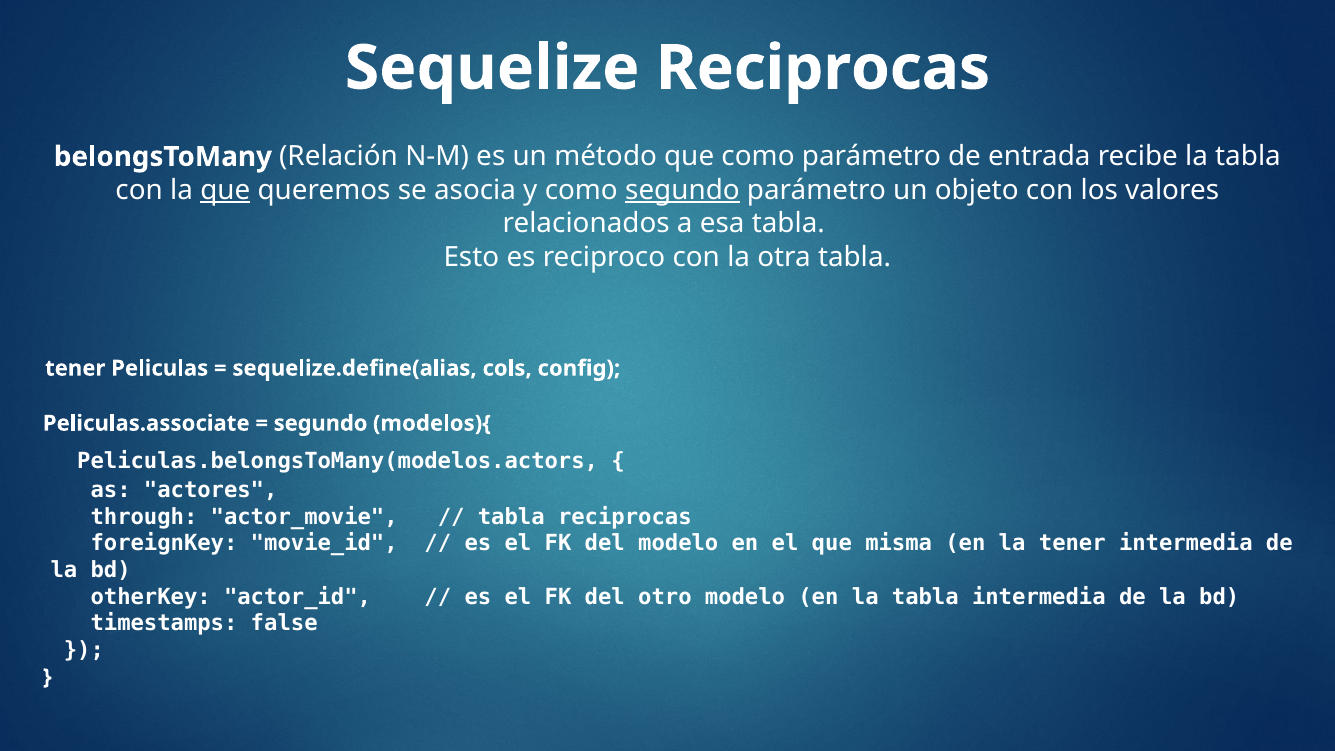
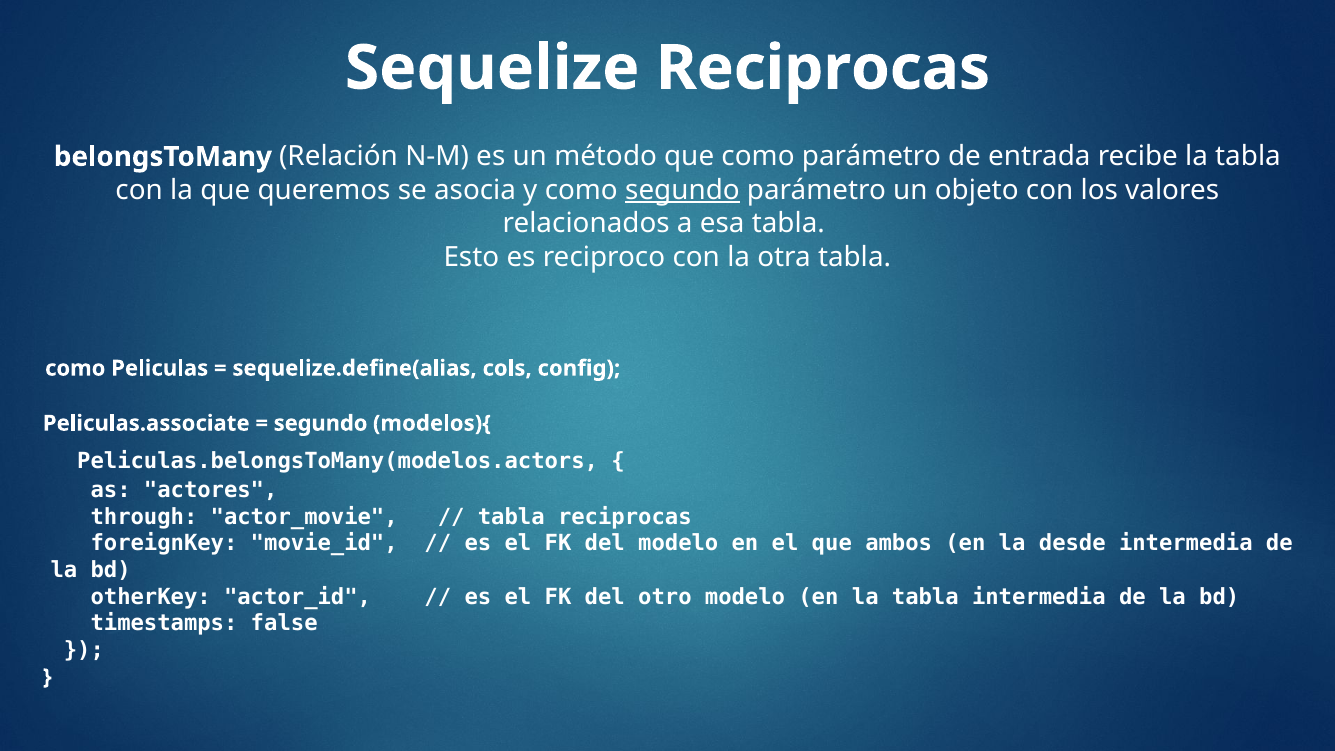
que underline: present -> none (225, 190)
tener: tener -> como (75, 368)
misma: misma -> ambos (899, 543)
la tener: tener -> desde (1072, 543)
